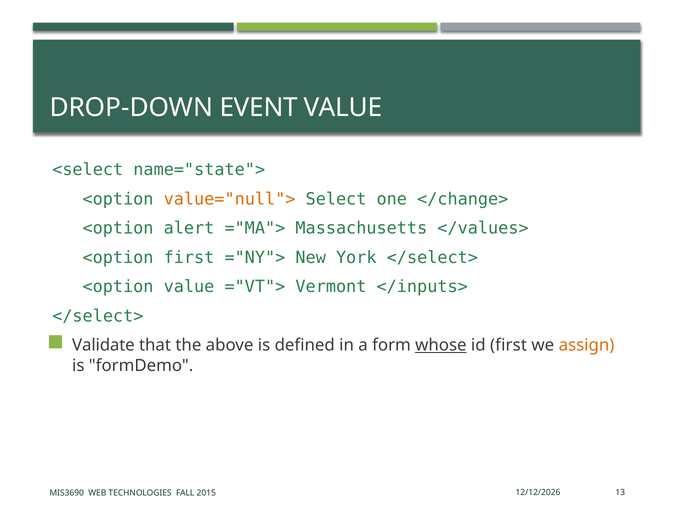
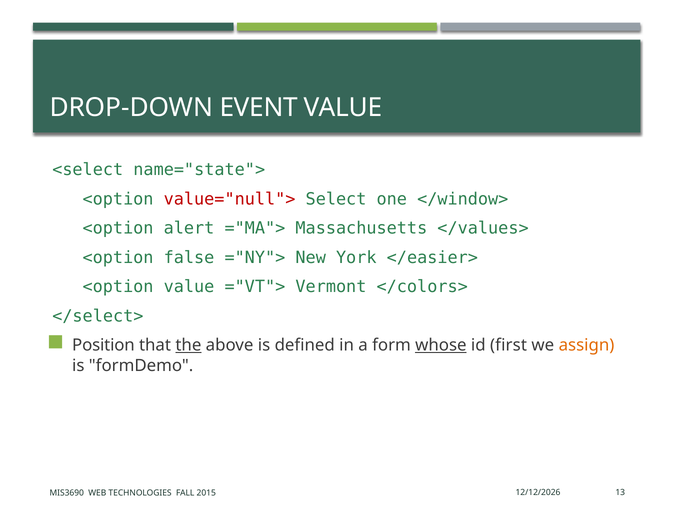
value="null"> colour: orange -> red (230, 199)
</change>: </change> -> </window> (463, 199)
<option first: first -> false (189, 257)
York </select>: </select> -> </easier> (432, 257)
</inputs>: </inputs> -> </colors> (422, 286)
Validate: Validate -> Position (103, 345)
the underline: none -> present (188, 345)
